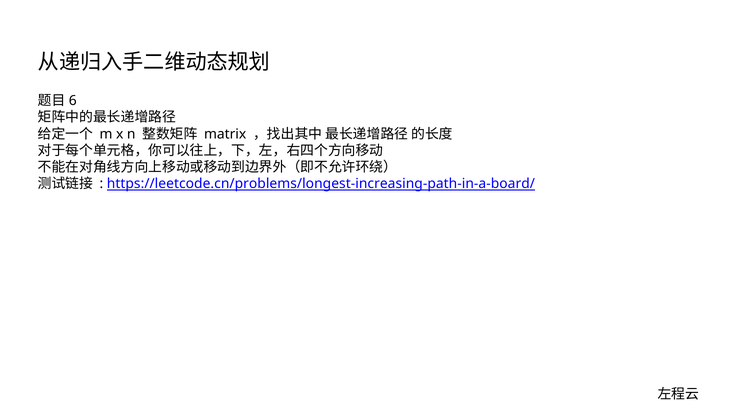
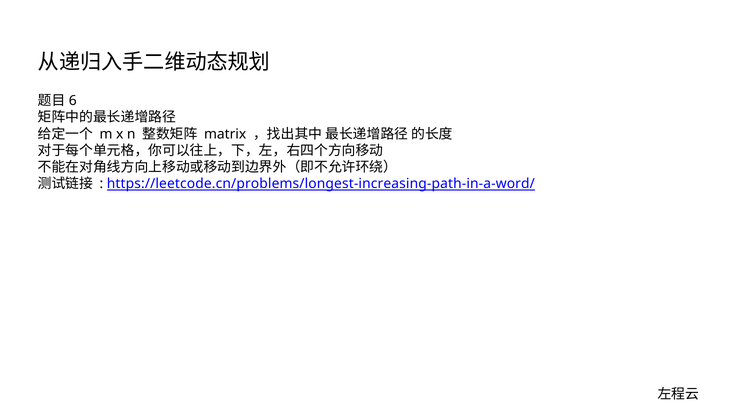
https://leetcode.cn/problems/longest-increasing-path-in-a-board/: https://leetcode.cn/problems/longest-increasing-path-in-a-board/ -> https://leetcode.cn/problems/longest-increasing-path-in-a-word/ (321, 184)
